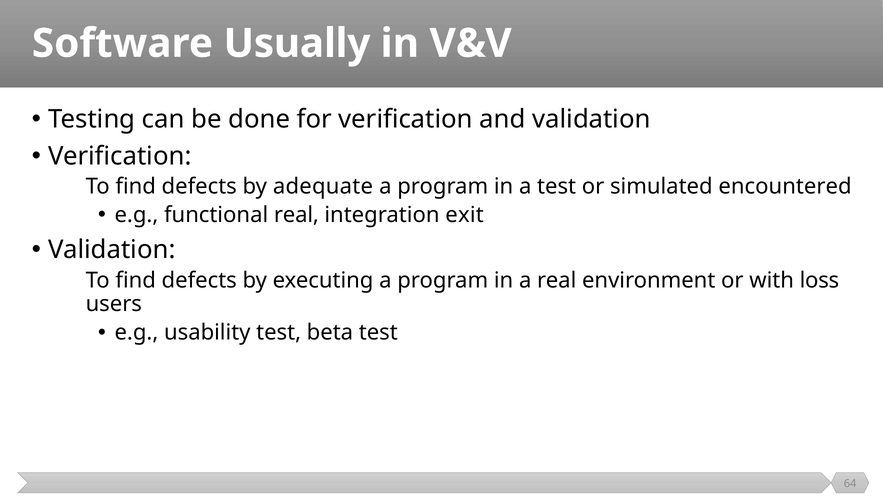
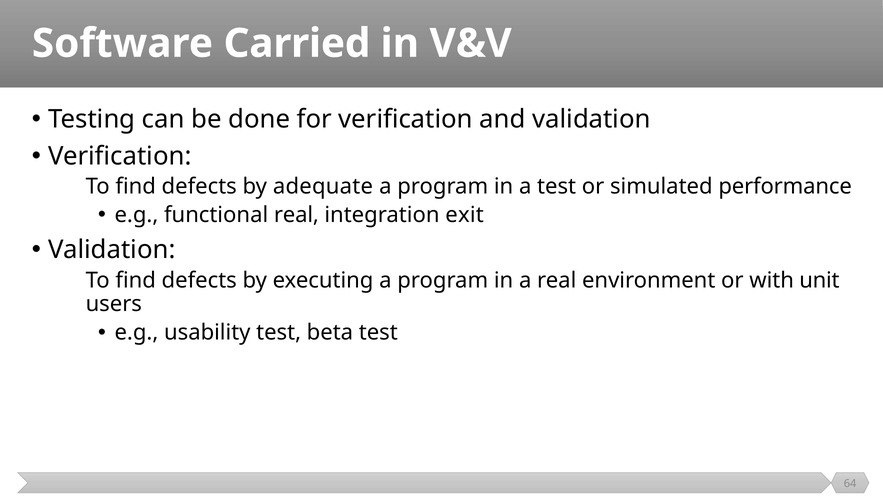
Usually: Usually -> Carried (297, 43)
encountered: encountered -> performance (785, 186)
loss: loss -> unit (819, 280)
